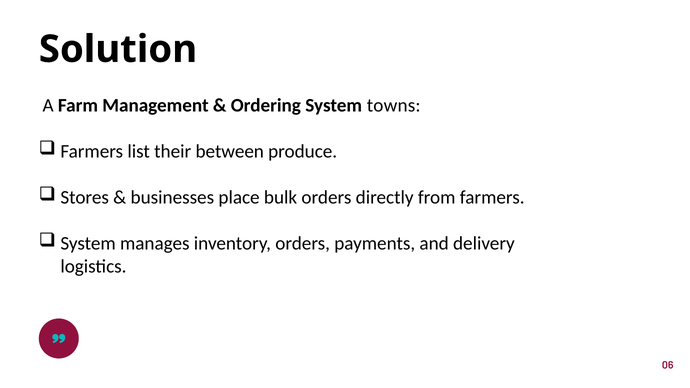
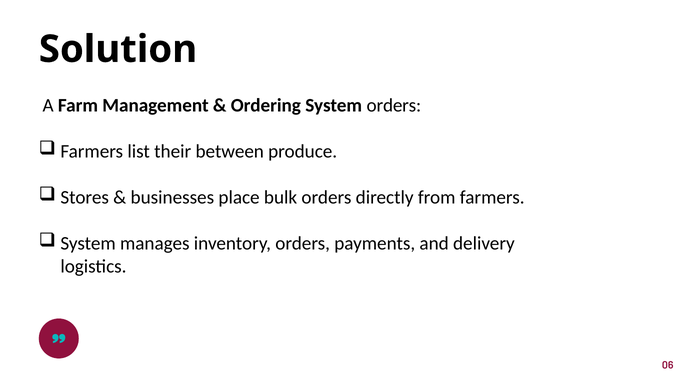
System towns: towns -> orders (394, 105)
